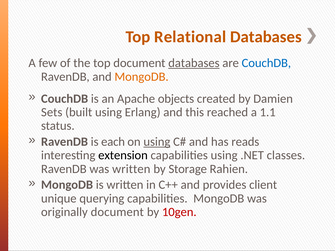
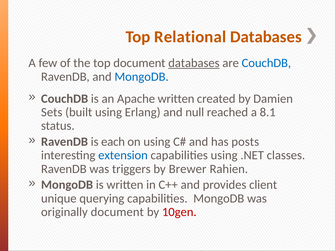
MongoDB colour: orange -> blue (142, 77)
Apache objects: objects -> written (176, 99)
this: this -> null (195, 112)
1.1: 1.1 -> 8.1 (268, 112)
using underline: present -> none (157, 142)
reads: reads -> posts (245, 142)
extension colour: black -> blue (123, 155)
was written: written -> triggers (131, 169)
Storage: Storage -> Brewer (188, 169)
